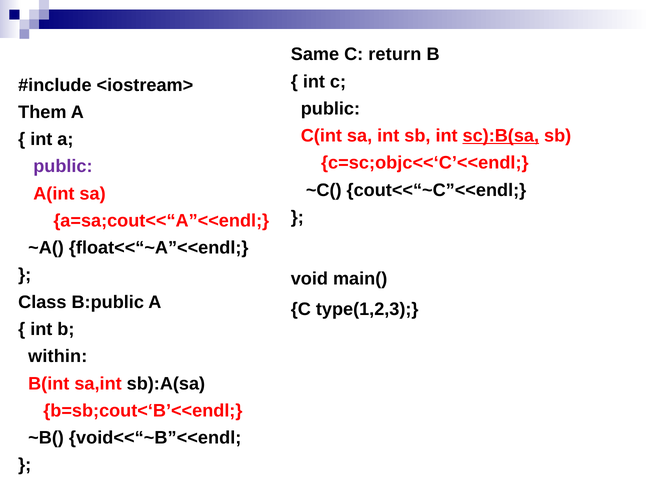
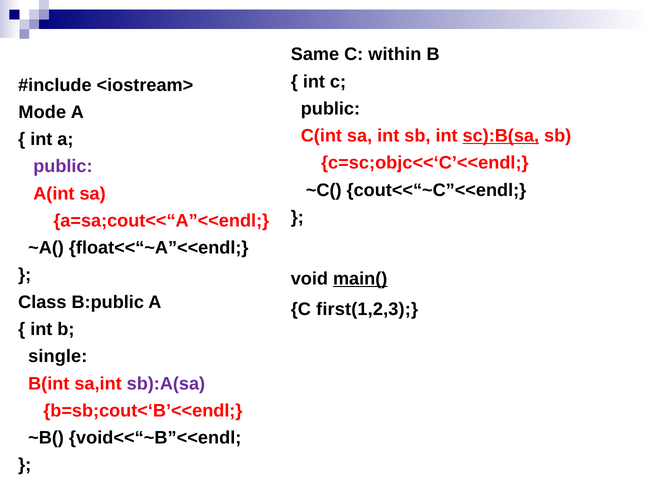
return: return -> within (395, 54)
Them: Them -> Mode (42, 112)
main( underline: none -> present (360, 279)
type(1,2,3: type(1,2,3 -> first(1,2,3 (367, 310)
within: within -> single (58, 357)
sb):A(sa colour: black -> purple (166, 384)
